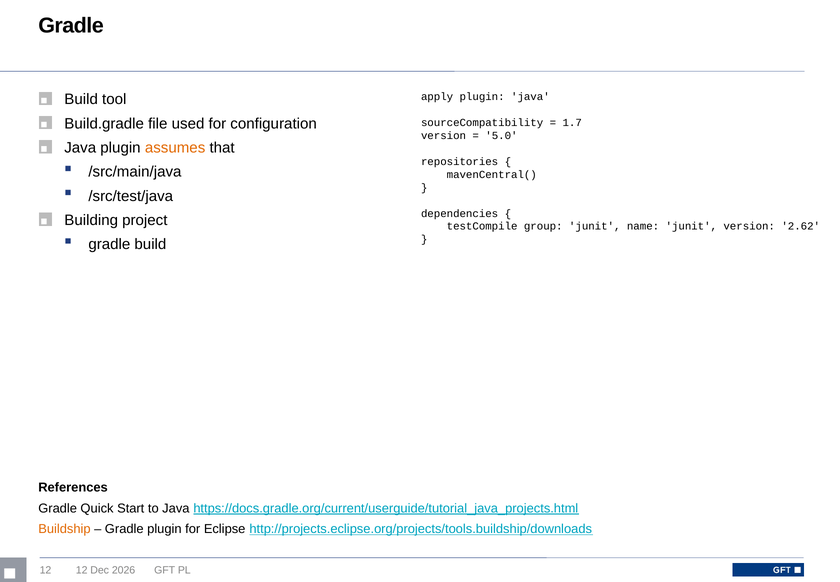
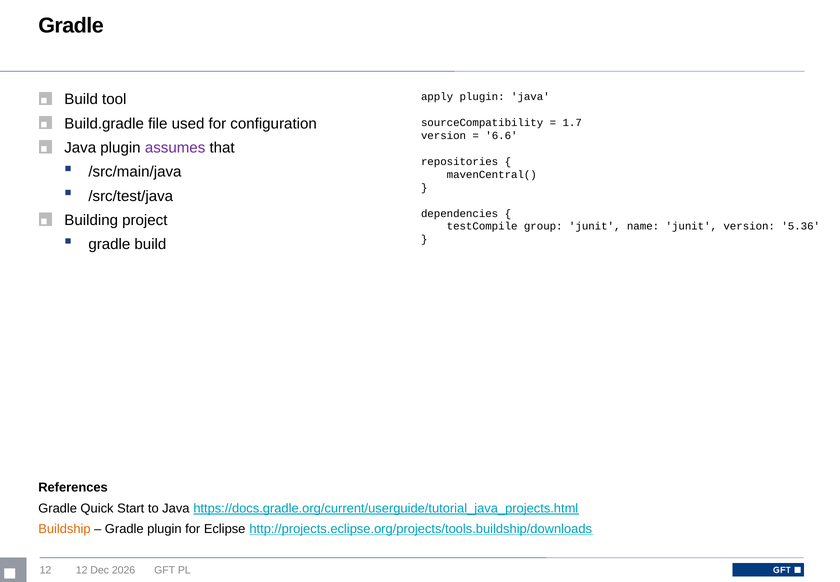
5.0: 5.0 -> 6.6 (501, 136)
assumes colour: orange -> purple (175, 148)
2.62: 2.62 -> 5.36 (801, 226)
